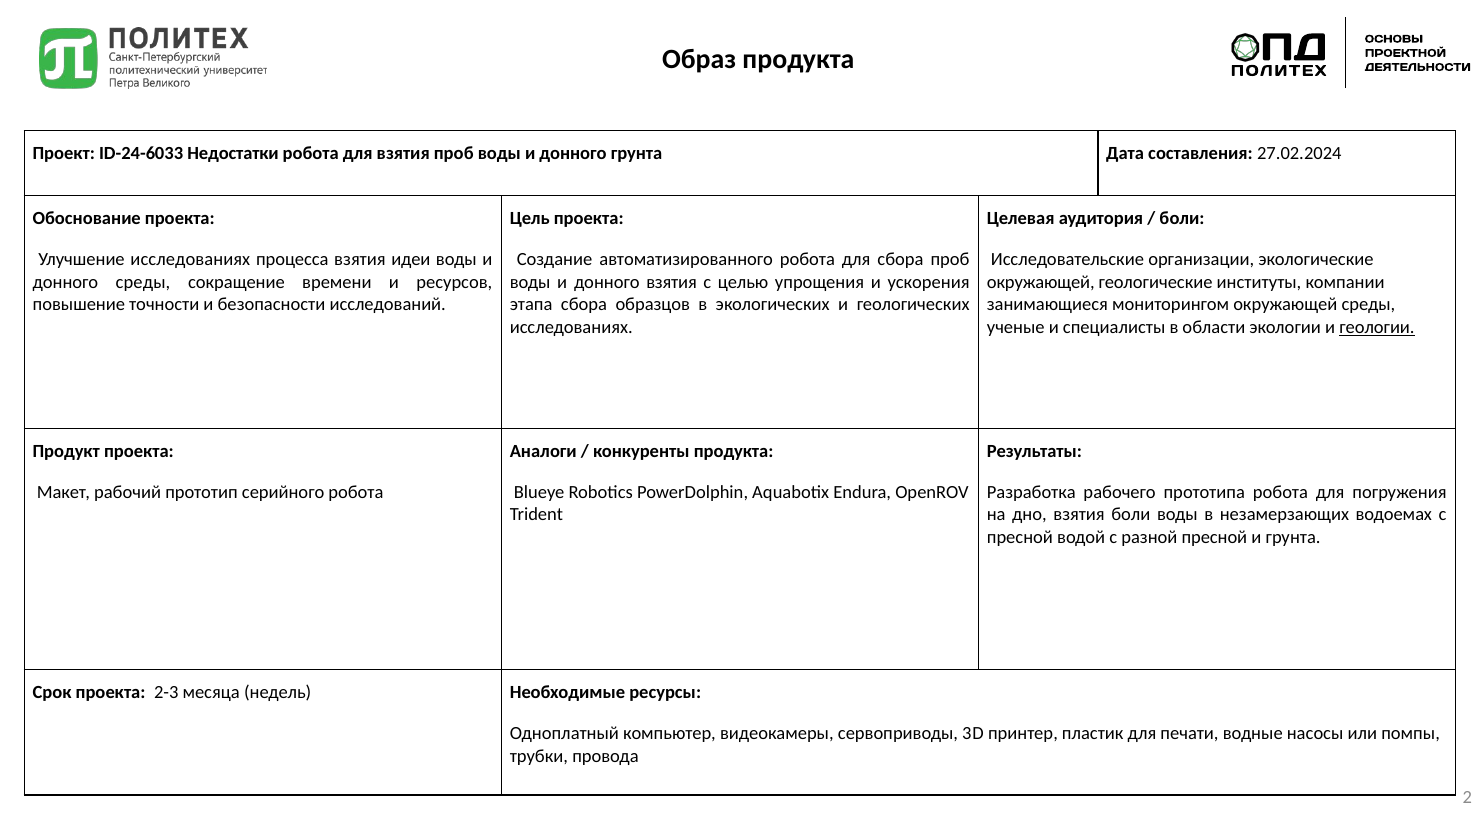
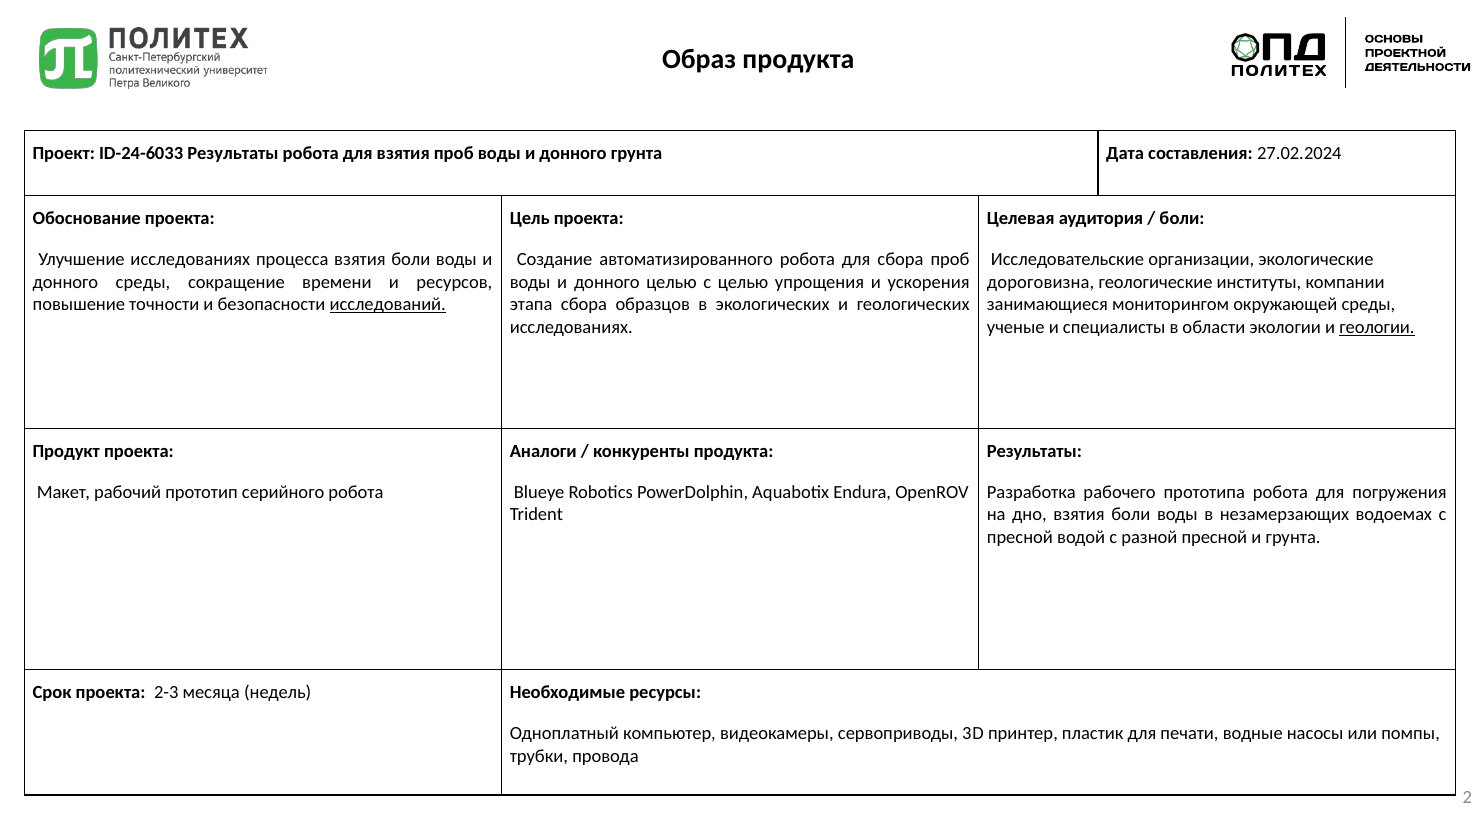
ID-24-6033 Недостатки: Недостатки -> Результаты (233, 153)
процесса взятия идеи: идеи -> боли (411, 259)
донного взятия: взятия -> целью (671, 282)
окружающей: окружающей -> дороговизна (1041, 282)
исследований underline: none -> present (388, 305)
